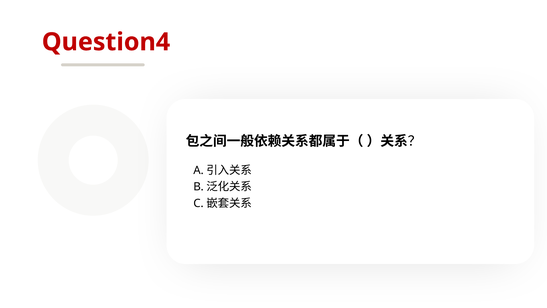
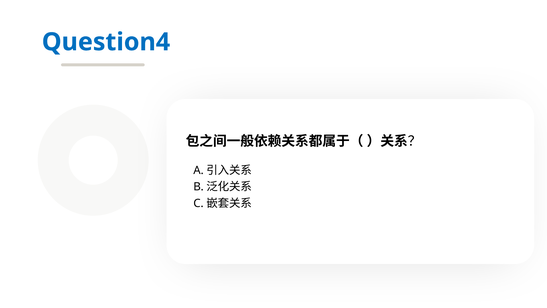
Question4 colour: red -> blue (106, 42)
